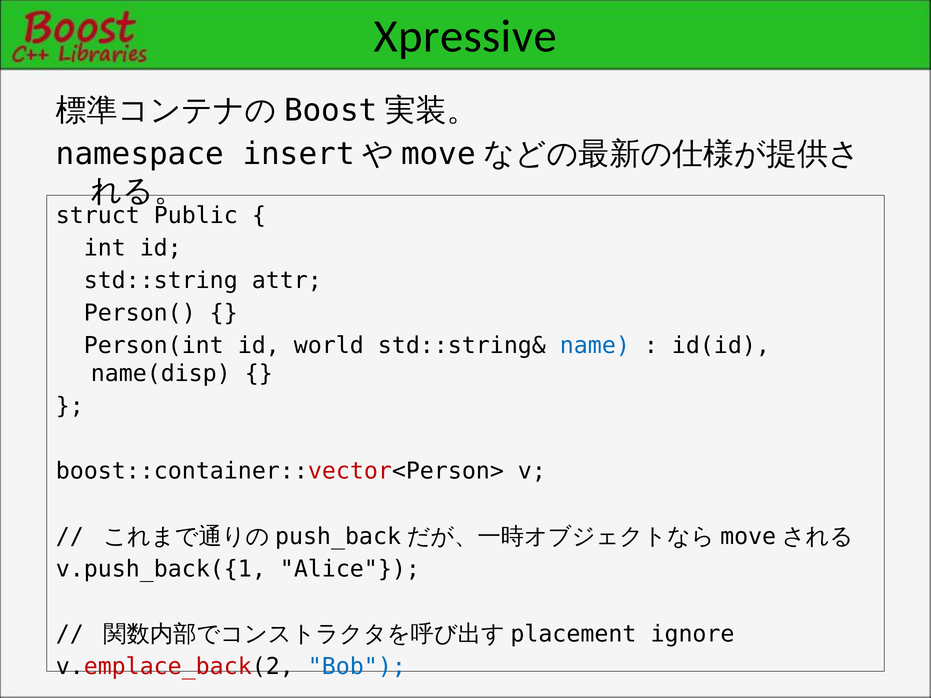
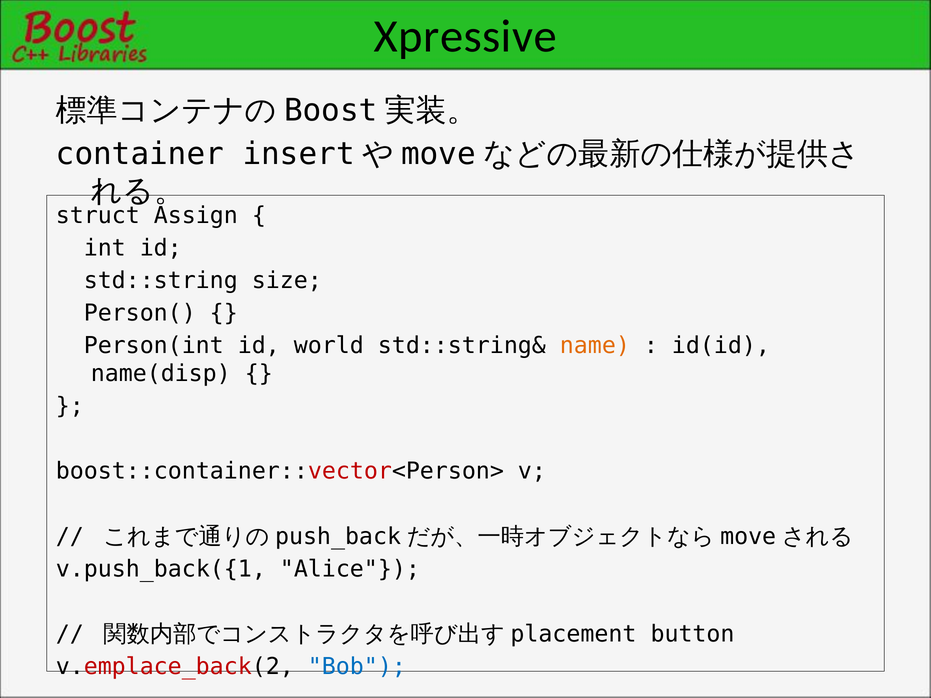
namespace: namespace -> container (140, 154)
Public: Public -> Assign (196, 215)
attr: attr -> size (287, 281)
name colour: blue -> orange (595, 346)
ignore: ignore -> button (693, 634)
